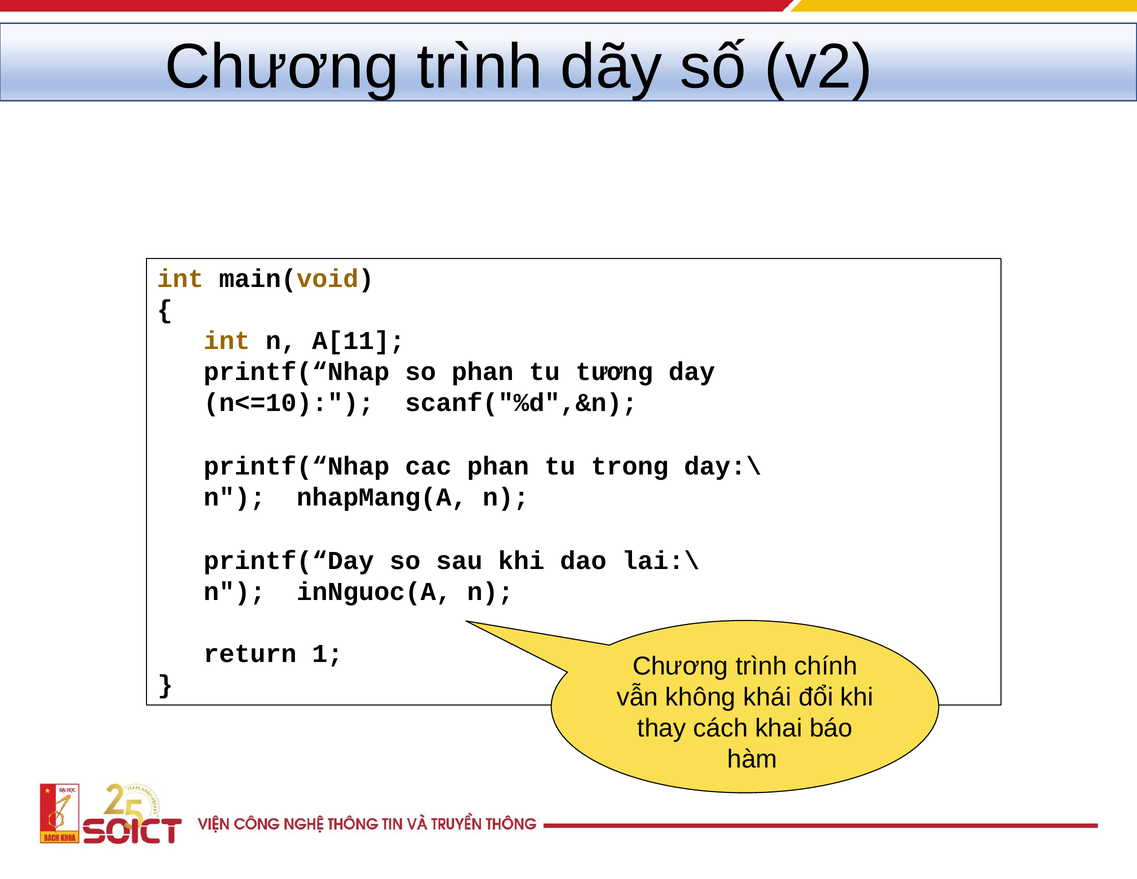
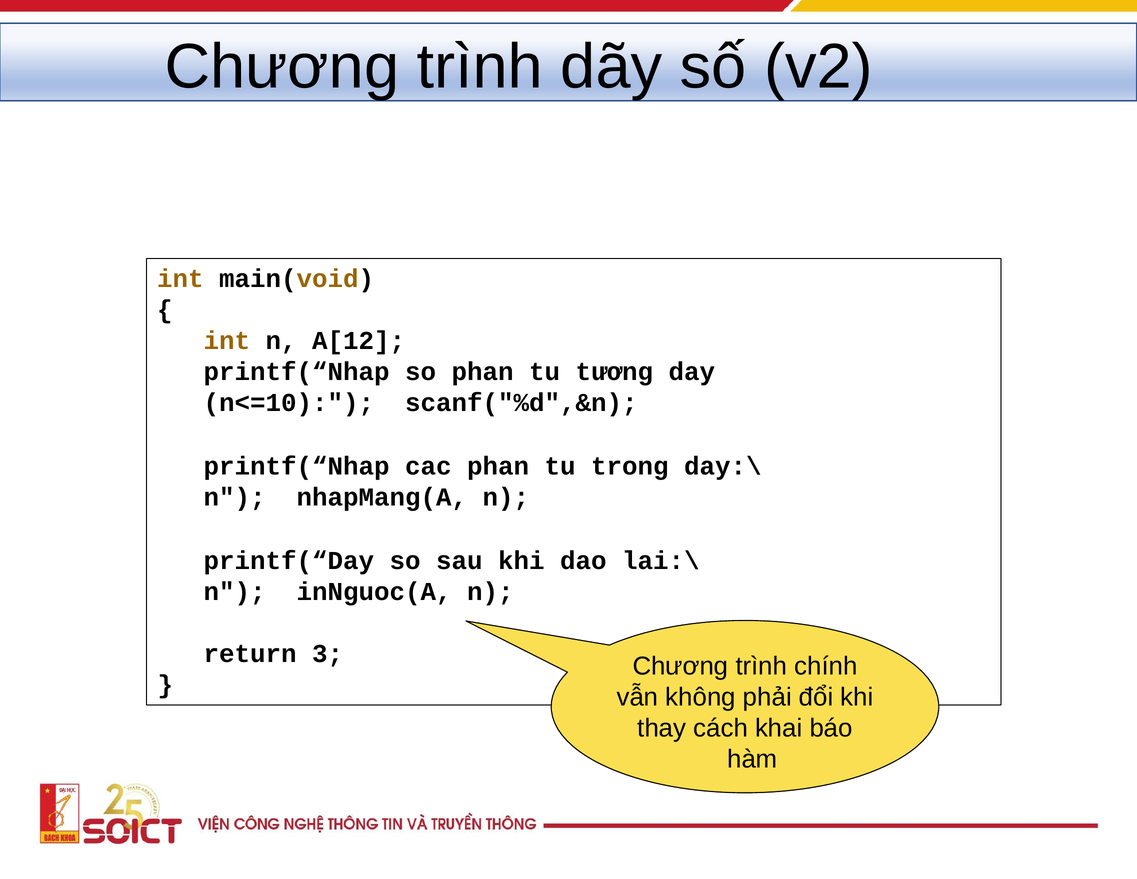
A[11: A[11 -> A[12 (359, 340)
1: 1 -> 3 (328, 653)
khái: khái -> phải (767, 697)
